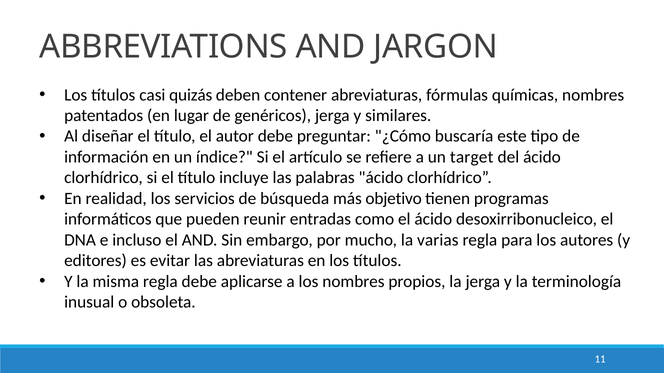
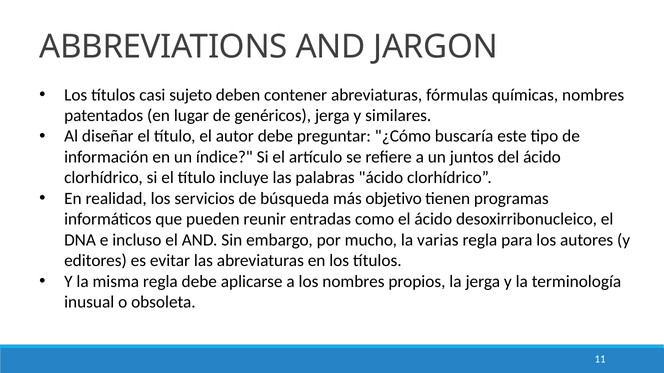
quizás: quizás -> sujeto (191, 95)
target: target -> juntos (472, 157)
